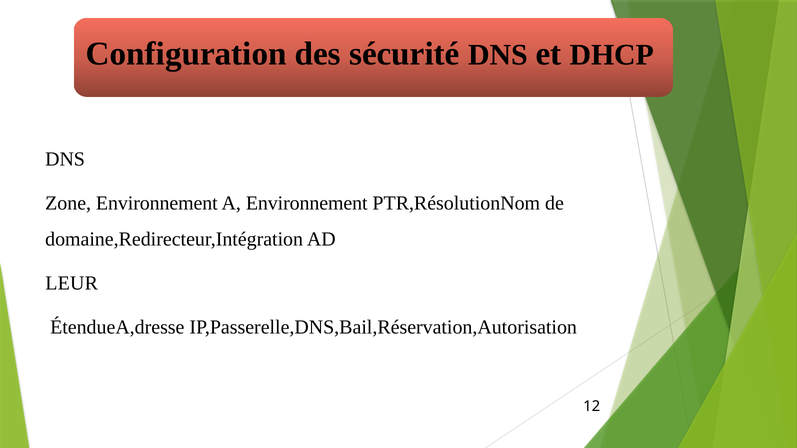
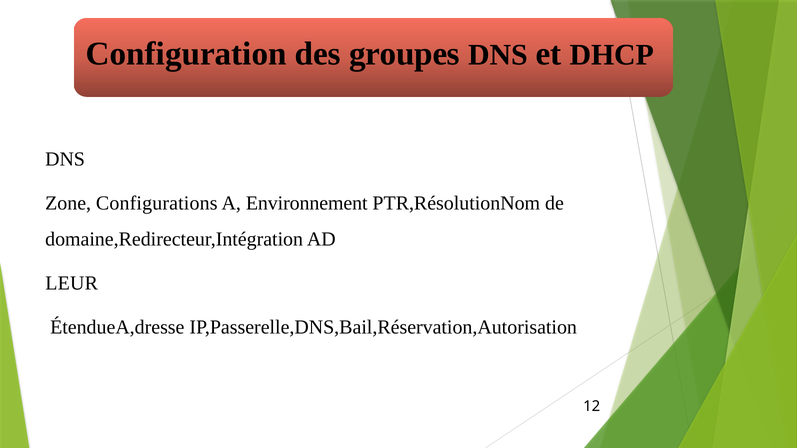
sécurité: sécurité -> groupes (405, 54)
Zone Environnement: Environnement -> Configurations (157, 203)
